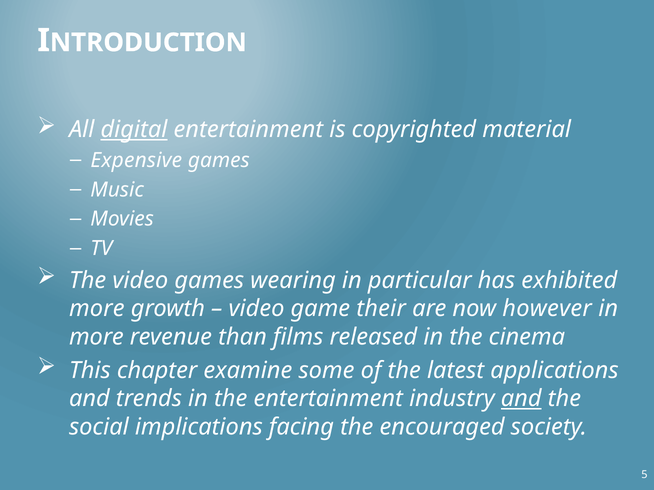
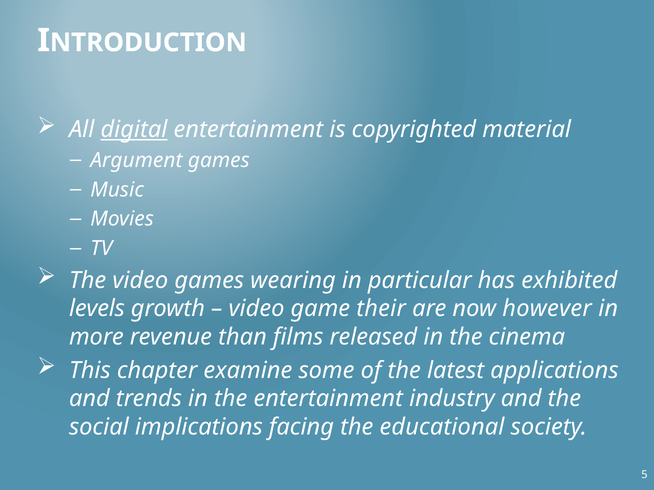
Expensive: Expensive -> Argument (136, 160)
more: more -> levels (97, 309)
and underline: present -> none (521, 399)
encouraged: encouraged -> educational (442, 427)
